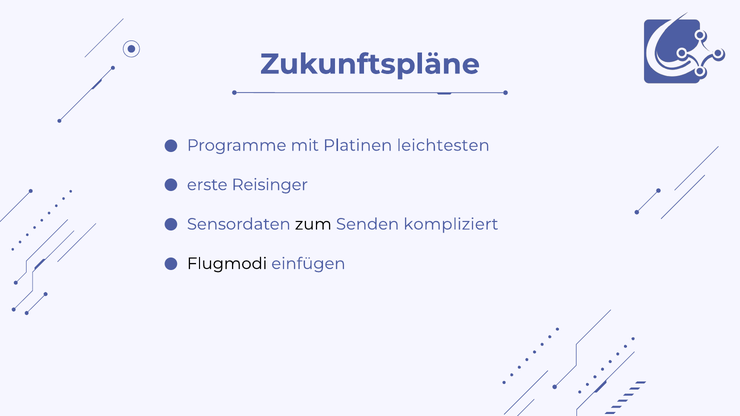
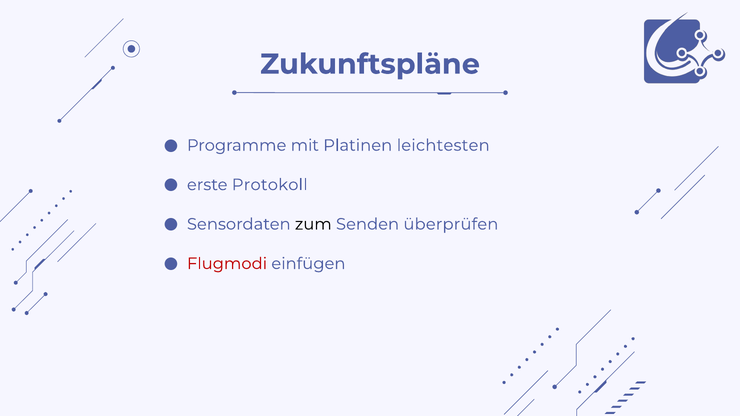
Reisinger: Reisinger -> Protokoll (270, 185)
kompliziert: kompliziert -> überprüfen (451, 224)
Flugmodi colour: black -> red (227, 264)
